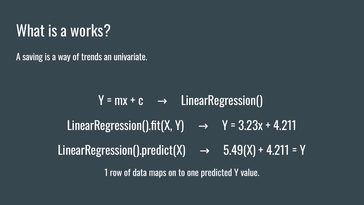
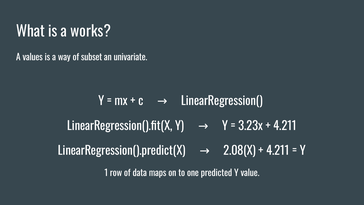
saving: saving -> values (33, 57)
trends: trends -> subset (92, 57)
5.49(X: 5.49(X -> 2.08(X (240, 151)
